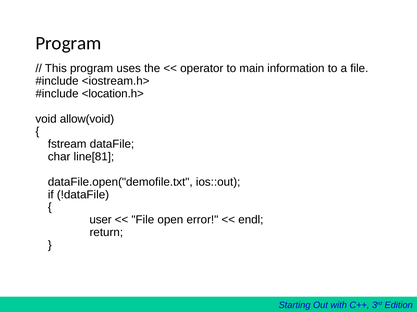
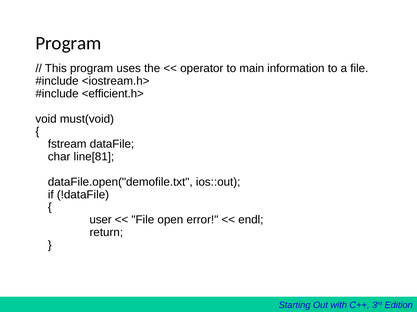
<location.h>: <location.h> -> <efficient.h> (113, 94)
allow(void: allow(void -> must(void (87, 119)
